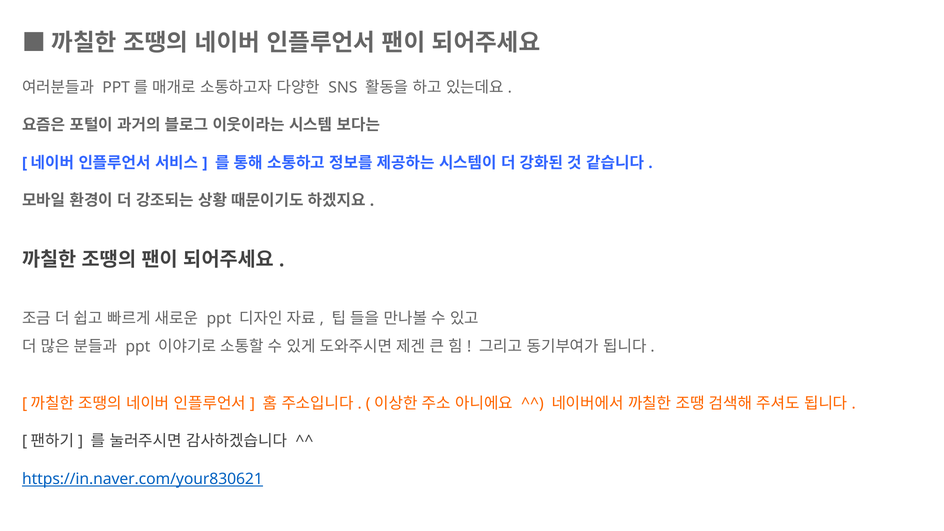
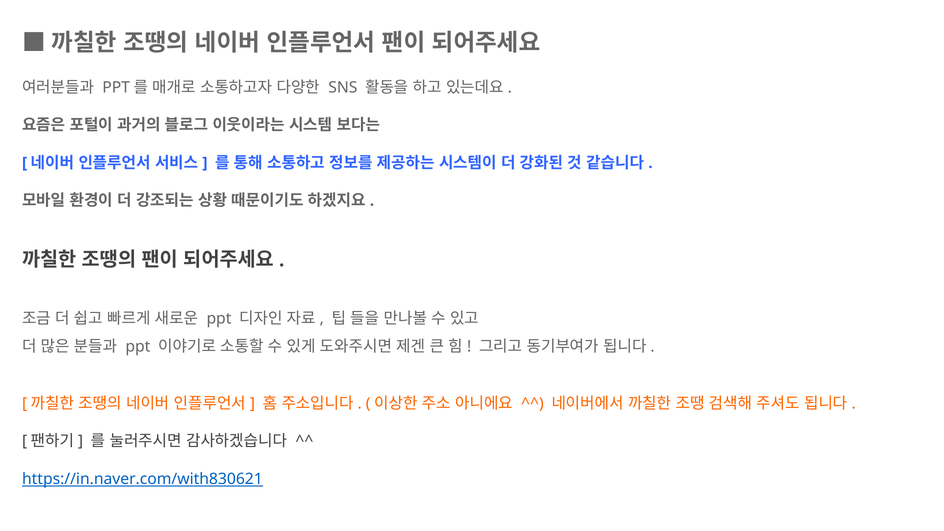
https://in.naver.com/your830621: https://in.naver.com/your830621 -> https://in.naver.com/with830621 (142, 479)
